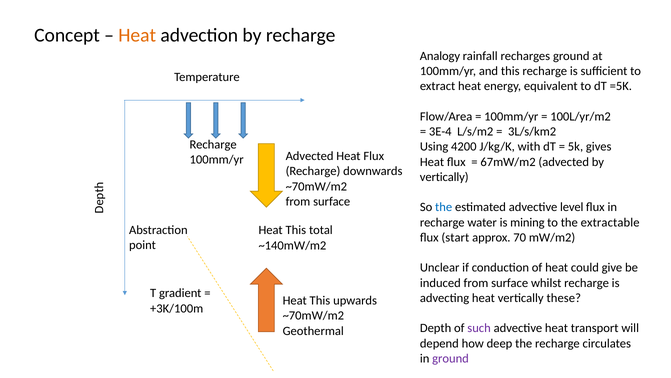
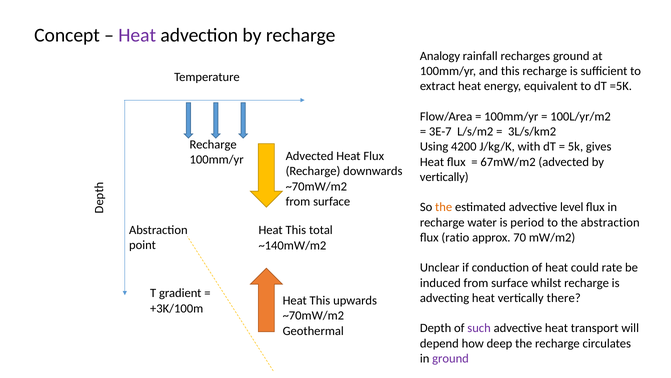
Heat colour: orange -> purple (137, 35)
3E-4: 3E-4 -> 3E-7 (440, 131)
the colour: blue -> orange (444, 207)
mining: mining -> period (527, 222)
the extractable: extractable -> abstraction (610, 222)
start: start -> ratio (455, 237)
give: give -> rate (612, 267)
these: these -> there (564, 298)
